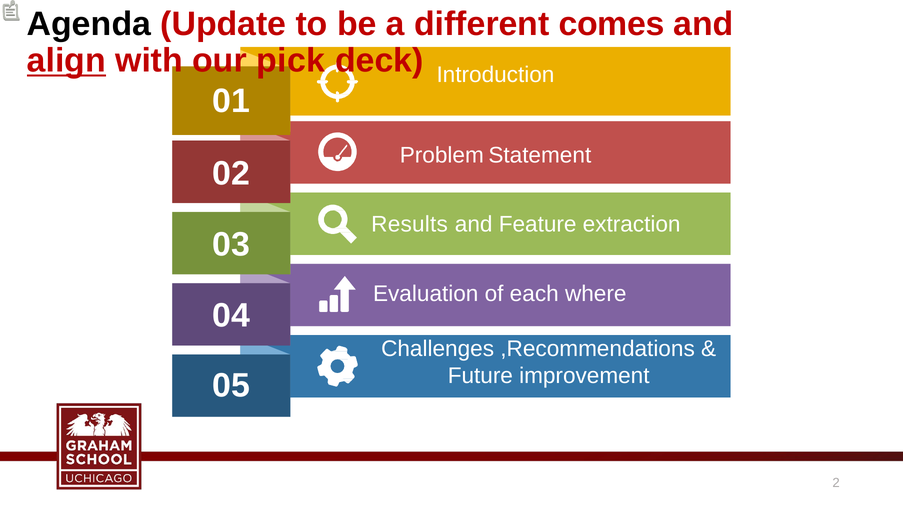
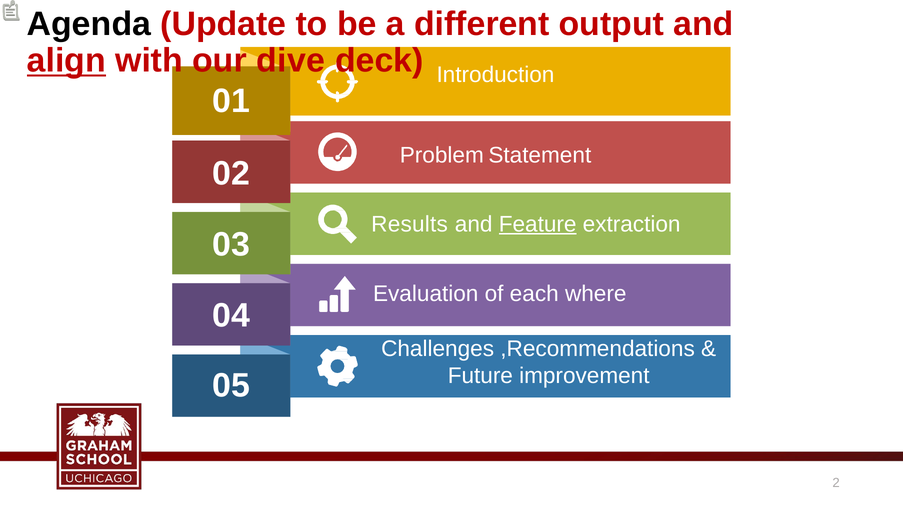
comes: comes -> output (611, 24)
pick: pick -> dive (291, 61)
Feature underline: none -> present (538, 224)
